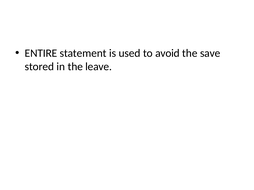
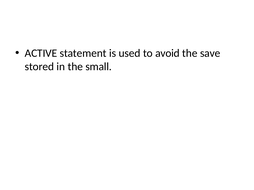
ENTIRE: ENTIRE -> ACTIVE (41, 53)
leave: leave -> small (99, 67)
